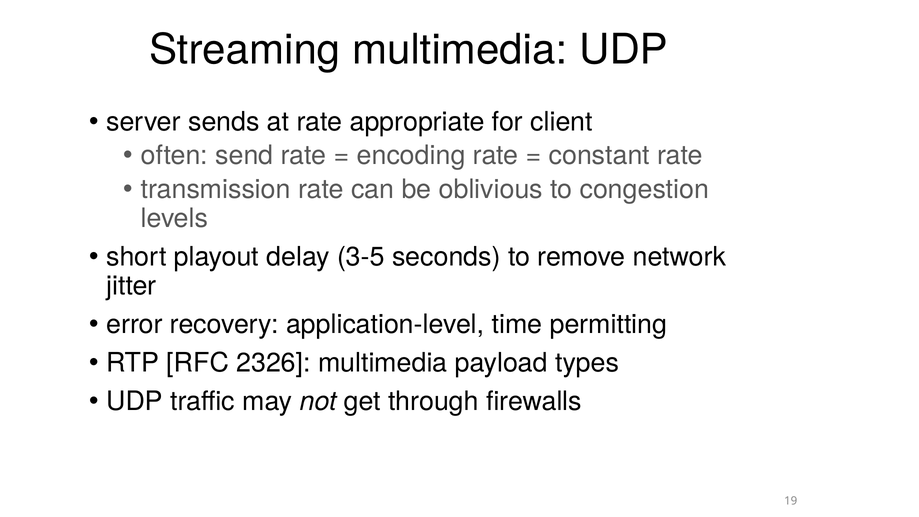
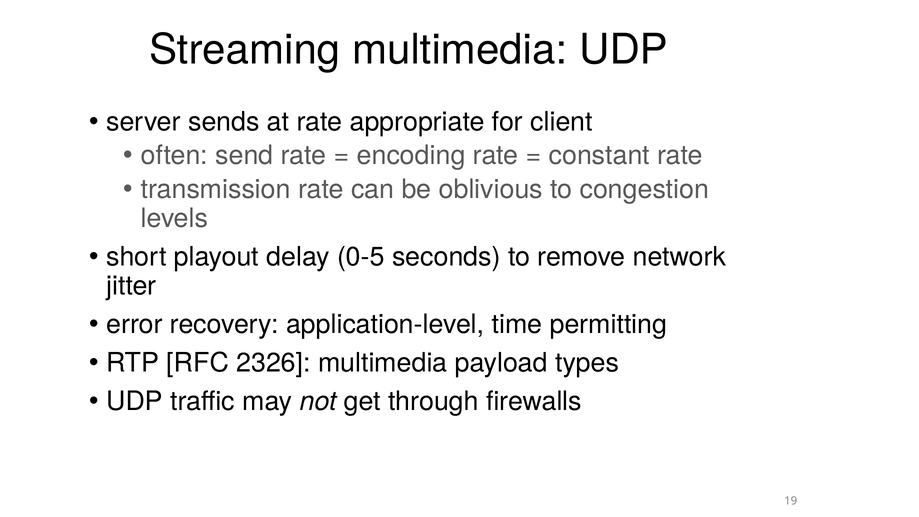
3-5: 3-5 -> 0-5 (361, 257)
